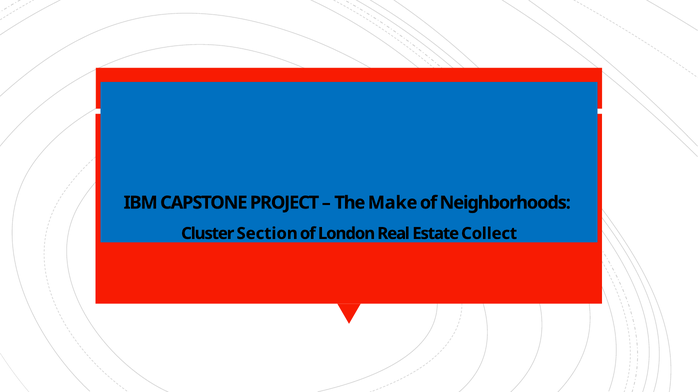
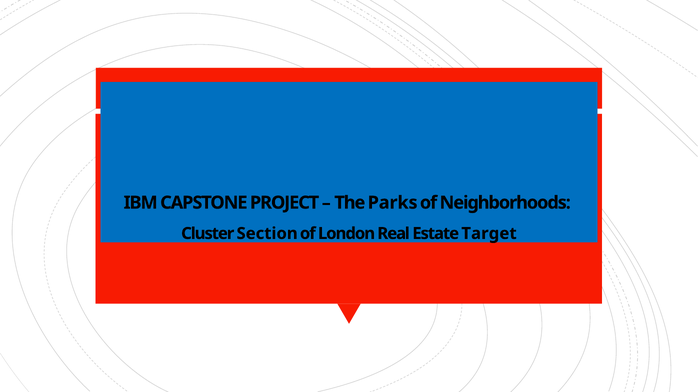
Make: Make -> Parks (393, 203)
Collect: Collect -> Target (489, 234)
